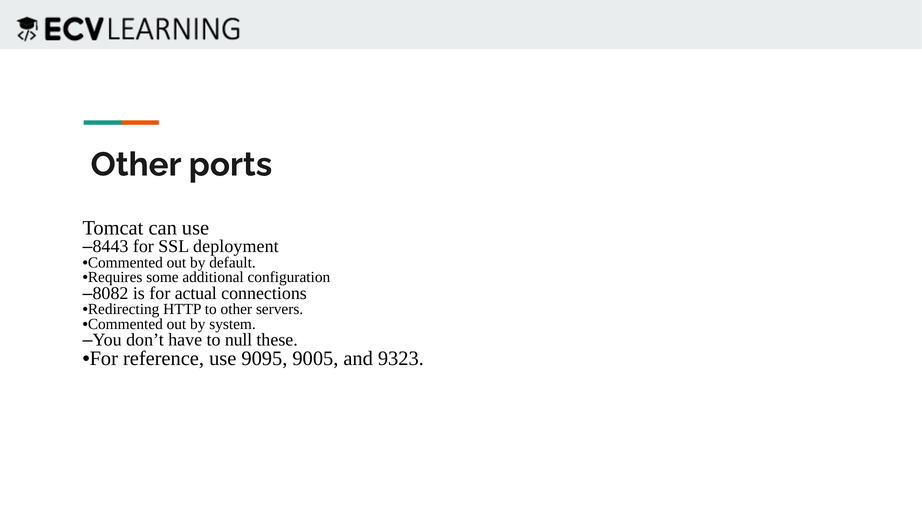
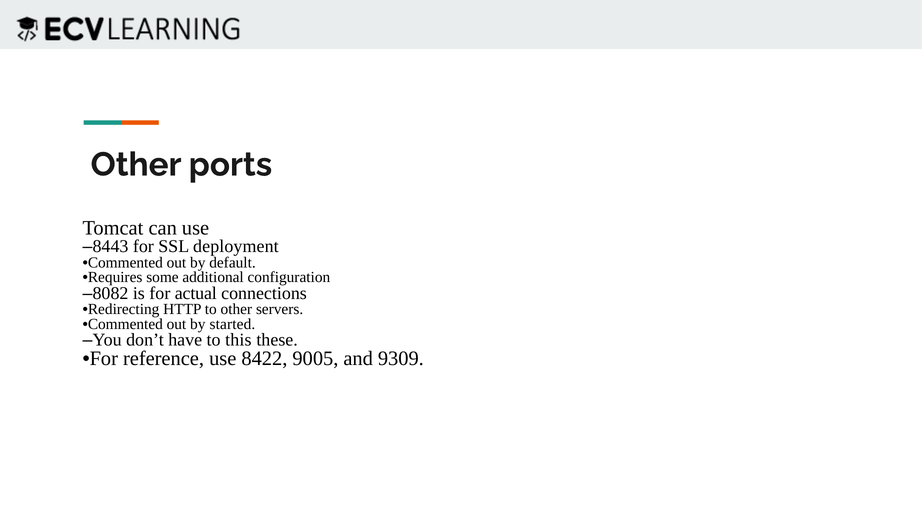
system: system -> started (232, 324)
null: null -> this (238, 340)
9095: 9095 -> 8422 (264, 358)
9323: 9323 -> 9309 (401, 358)
